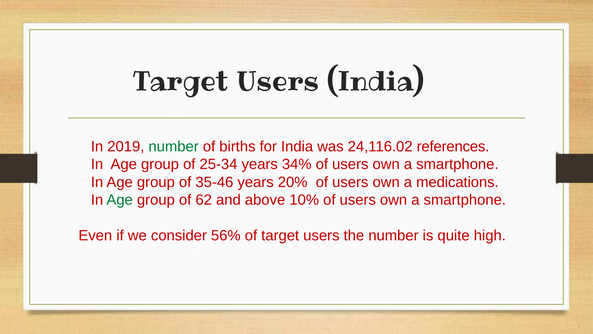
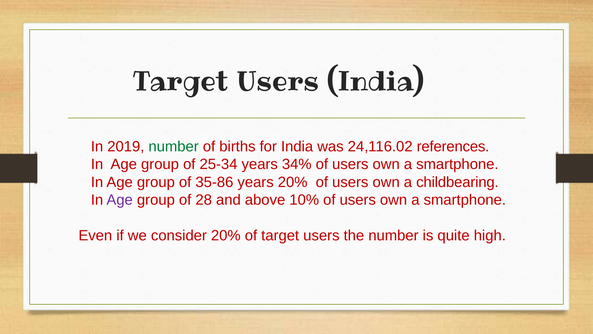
35-46: 35-46 -> 35-86 (214, 182)
medications: medications -> childbearing (457, 182)
Age colour: green -> purple (120, 200)
62: 62 -> 28 (204, 200)
consider 56%: 56% -> 20% (226, 235)
